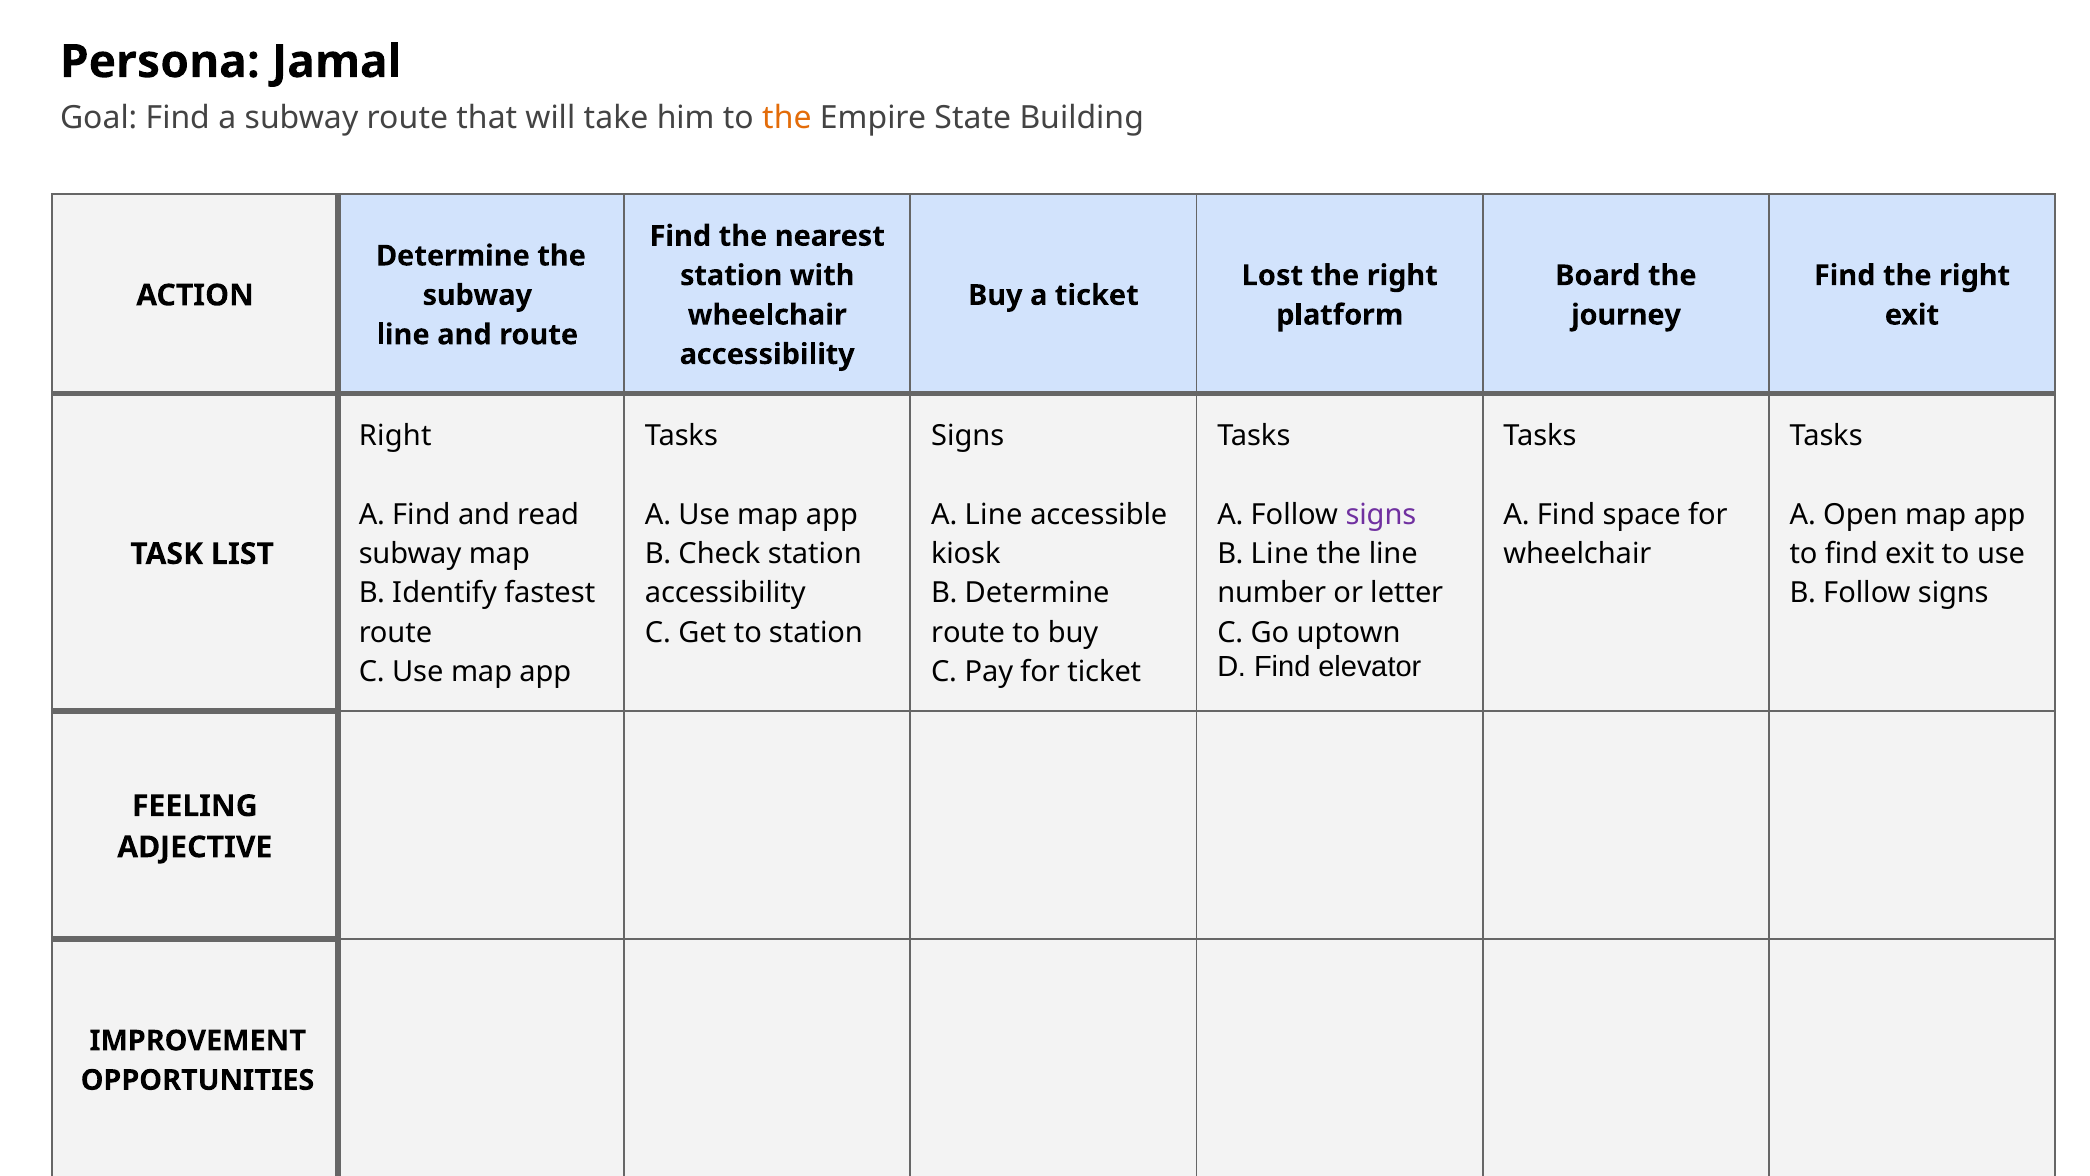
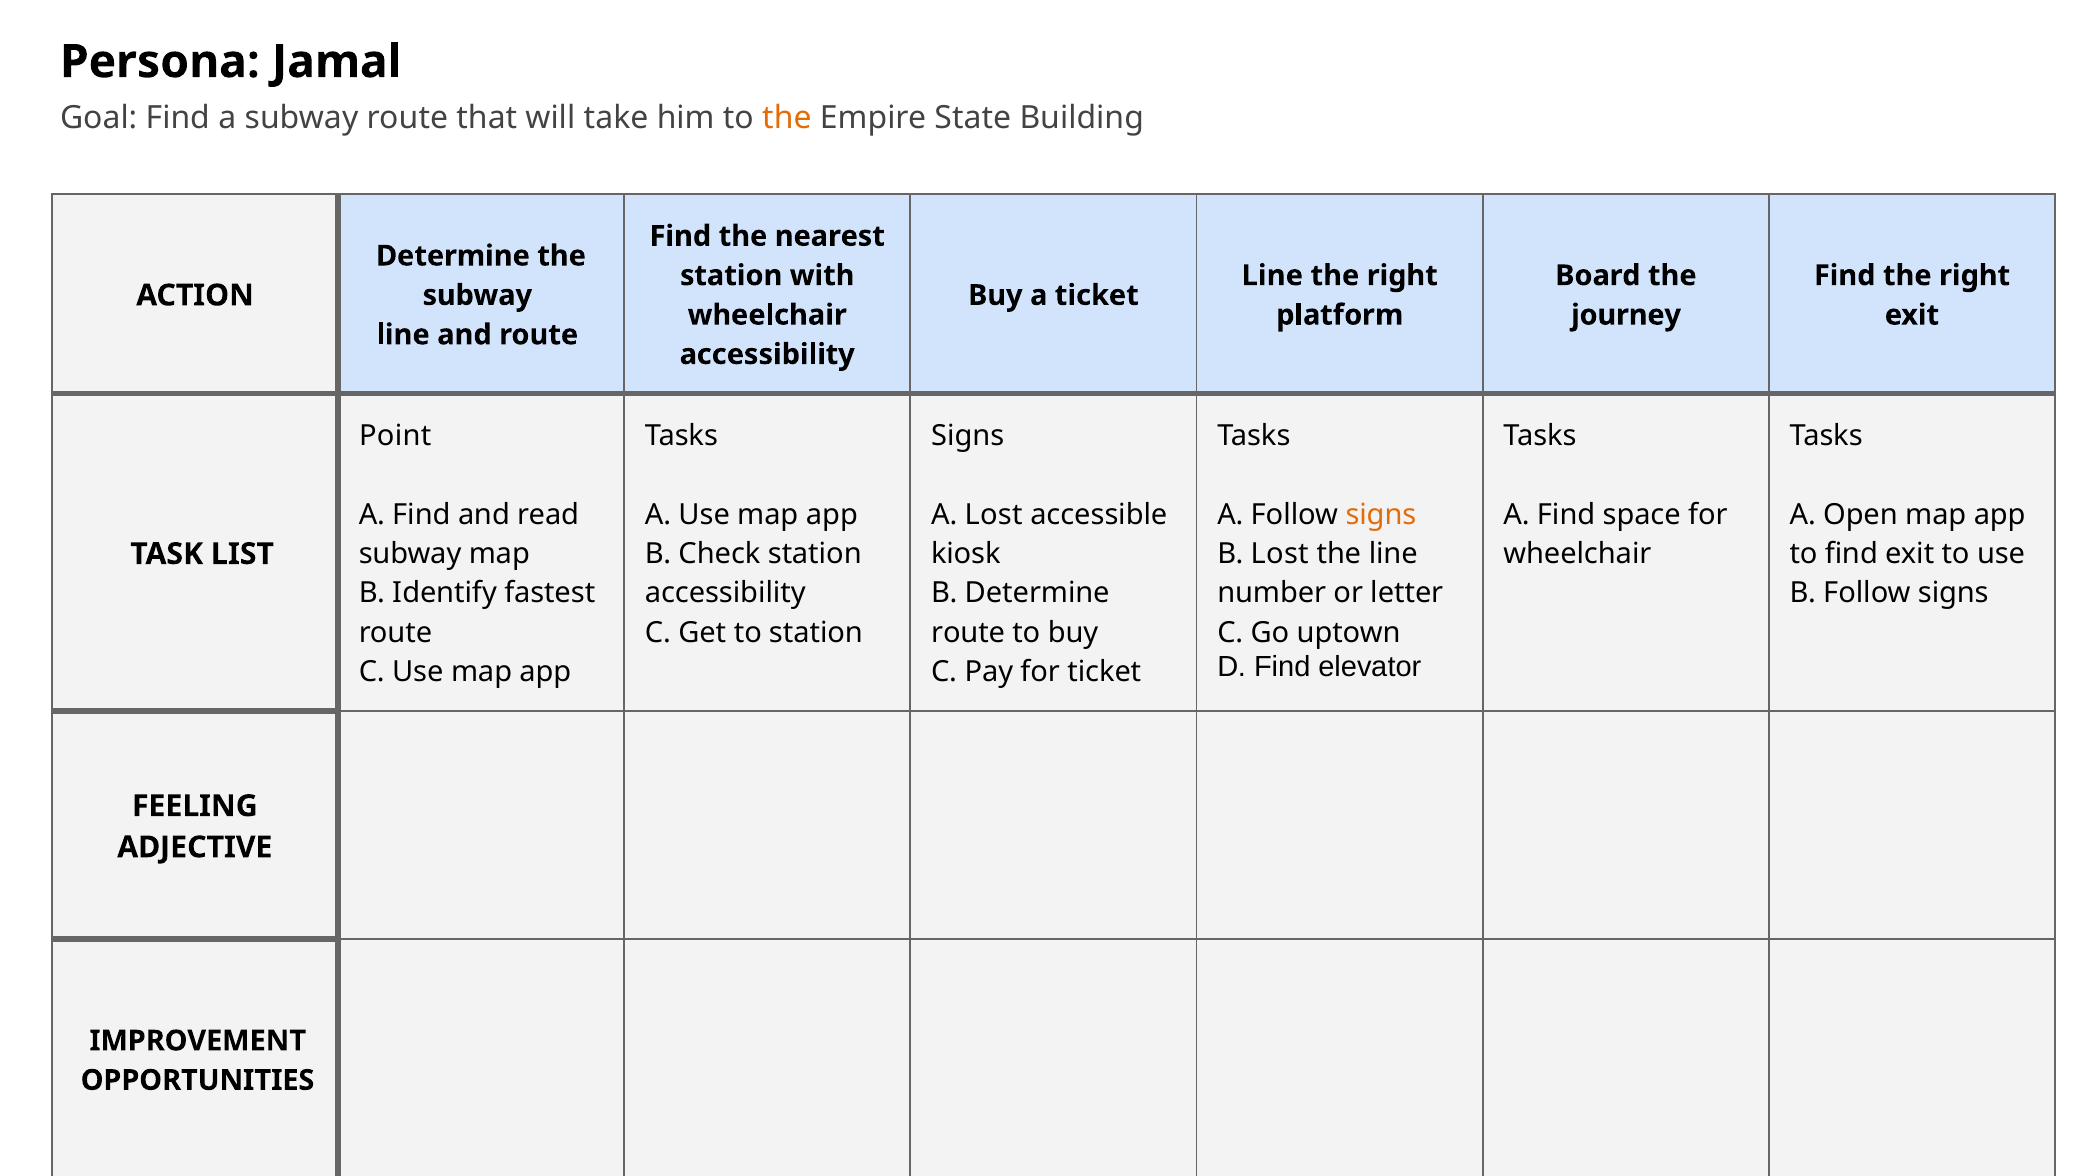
Lost: Lost -> Line (1272, 276)
Right: Right -> Point (395, 435)
A Line: Line -> Lost (994, 514)
signs colour: purple -> orange (1381, 514)
B Line: Line -> Lost (1280, 554)
